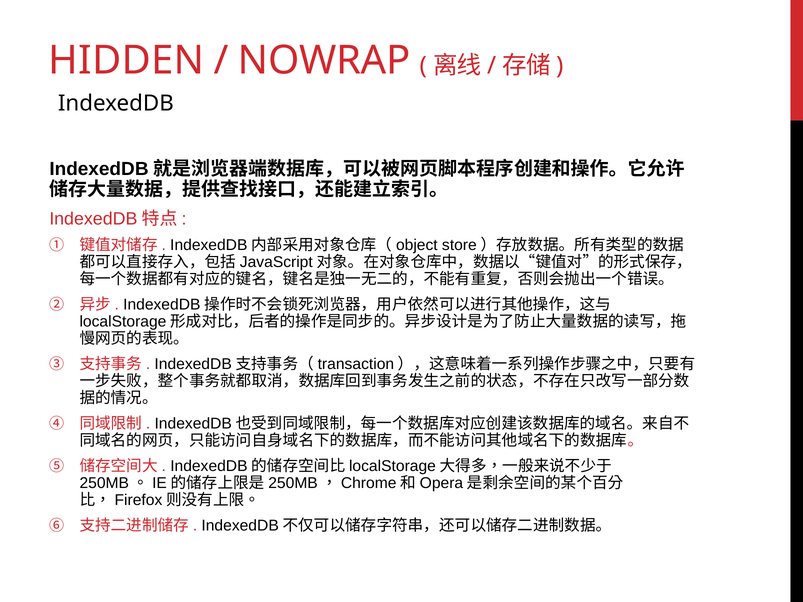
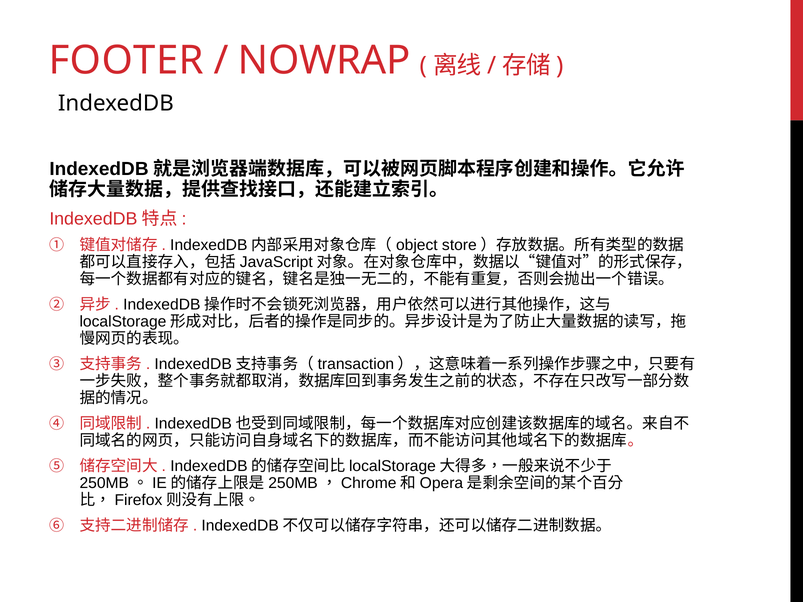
HIDDEN: HIDDEN -> FOOTER (126, 60)
